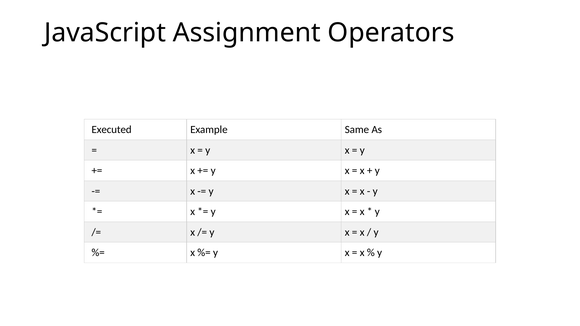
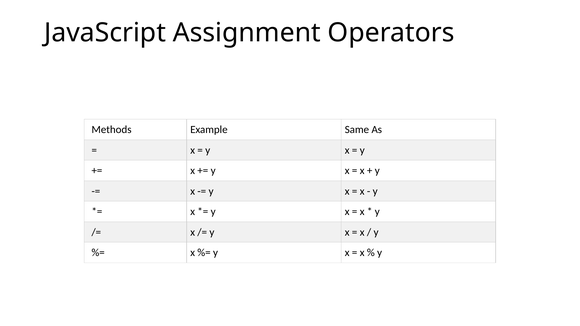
Executed: Executed -> Methods (112, 130)
